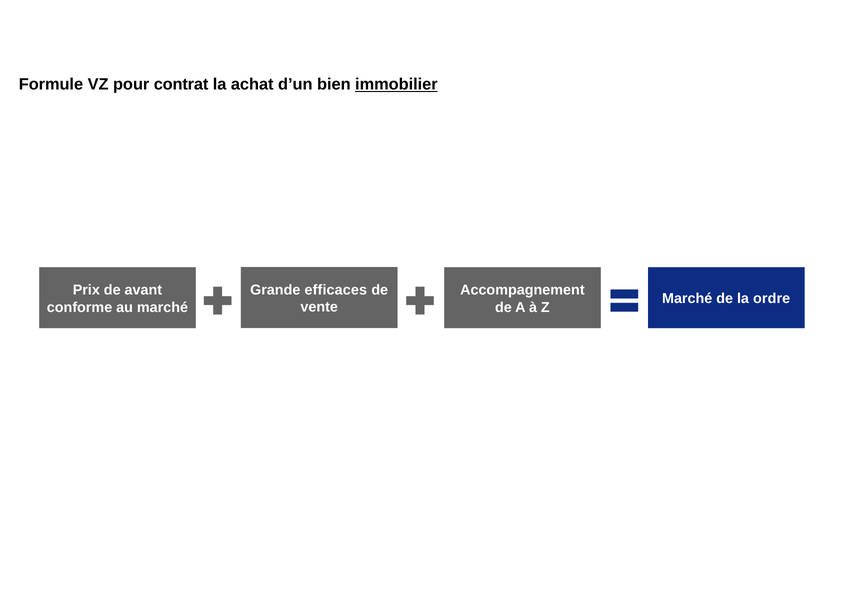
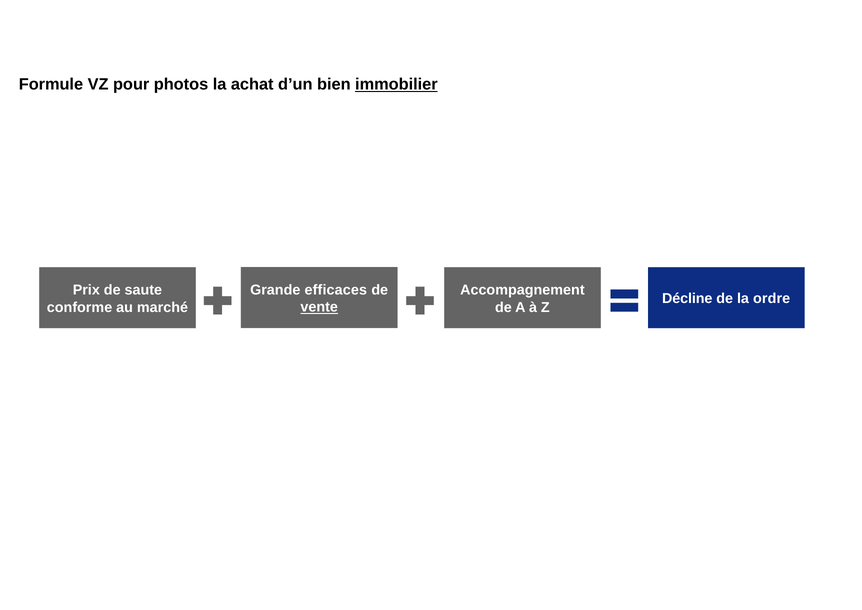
contrat: contrat -> photos (181, 84)
avant: avant -> saute (143, 290)
Marché: Marché -> Décline (687, 298)
vente underline: none -> present (319, 307)
